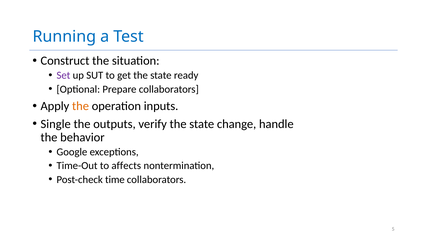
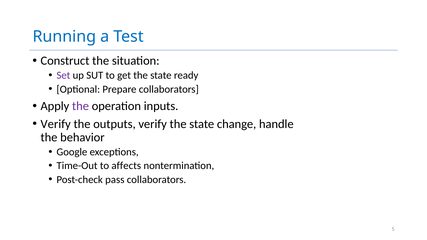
the colour: orange -> purple (81, 106)
Single: Single -> Verify (56, 124)
time: time -> pass (115, 180)
